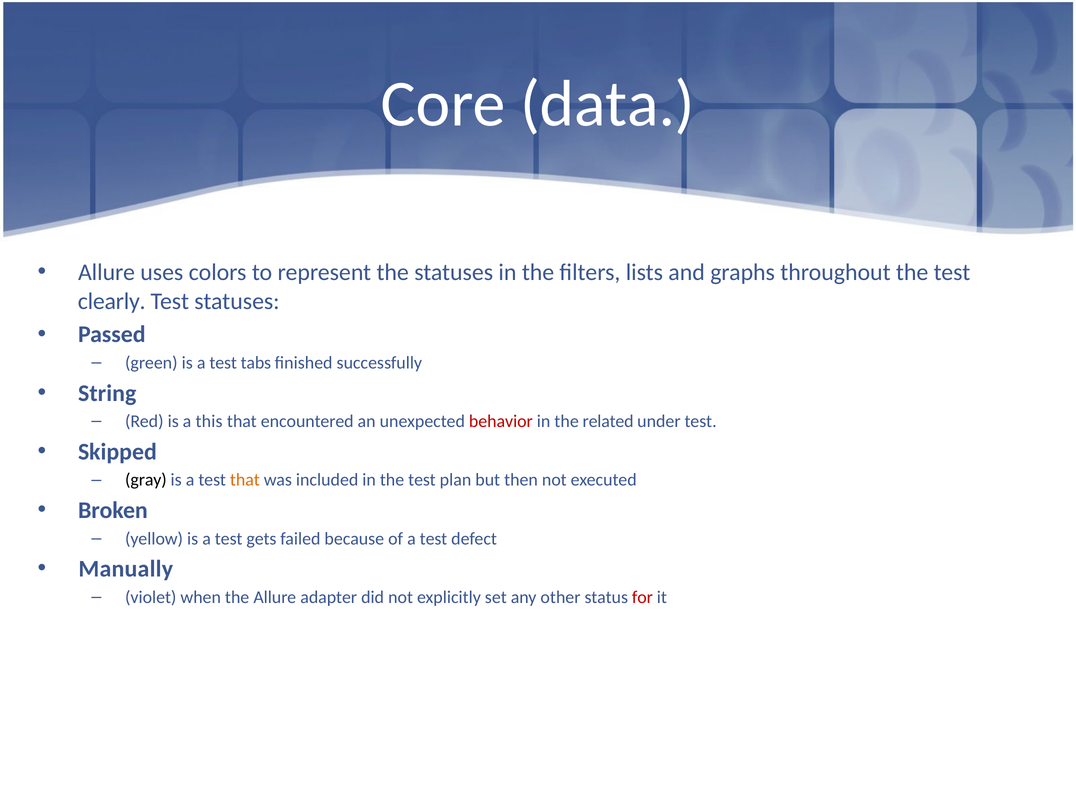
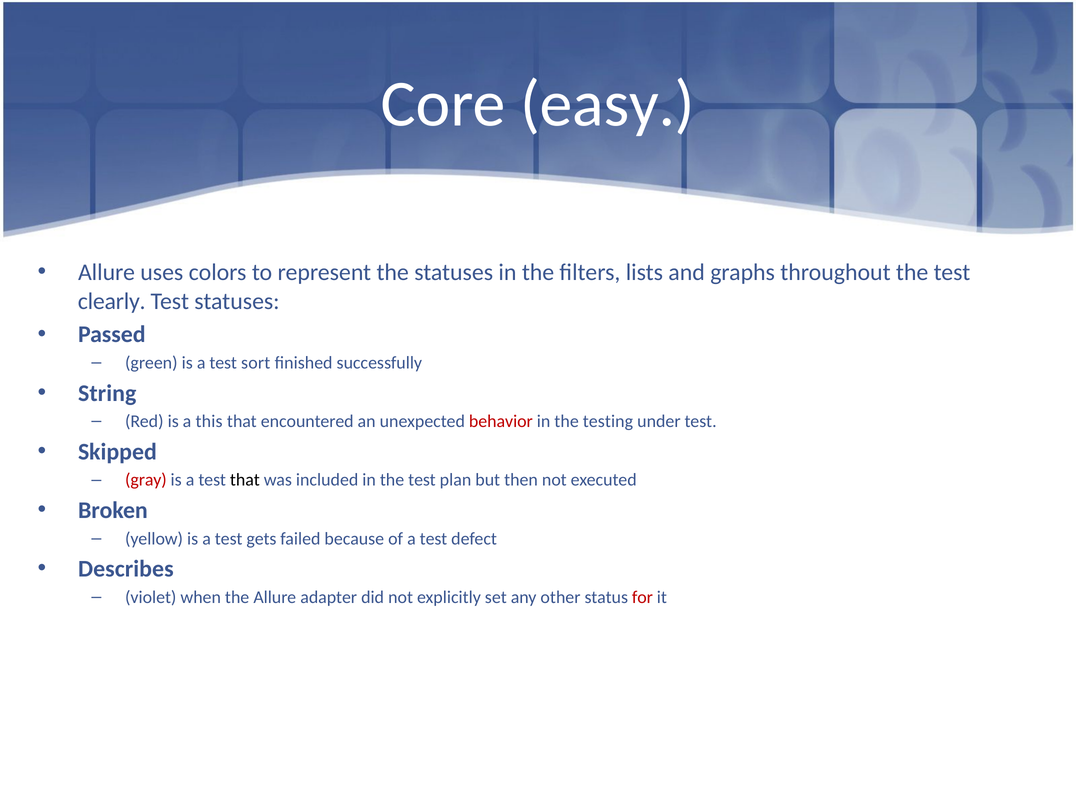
data: data -> easy (608, 104)
tabs: tabs -> sort (256, 363)
related: related -> testing (608, 421)
gray colour: black -> red (146, 480)
that colour: orange -> black (245, 480)
Manually: Manually -> Describes (126, 569)
